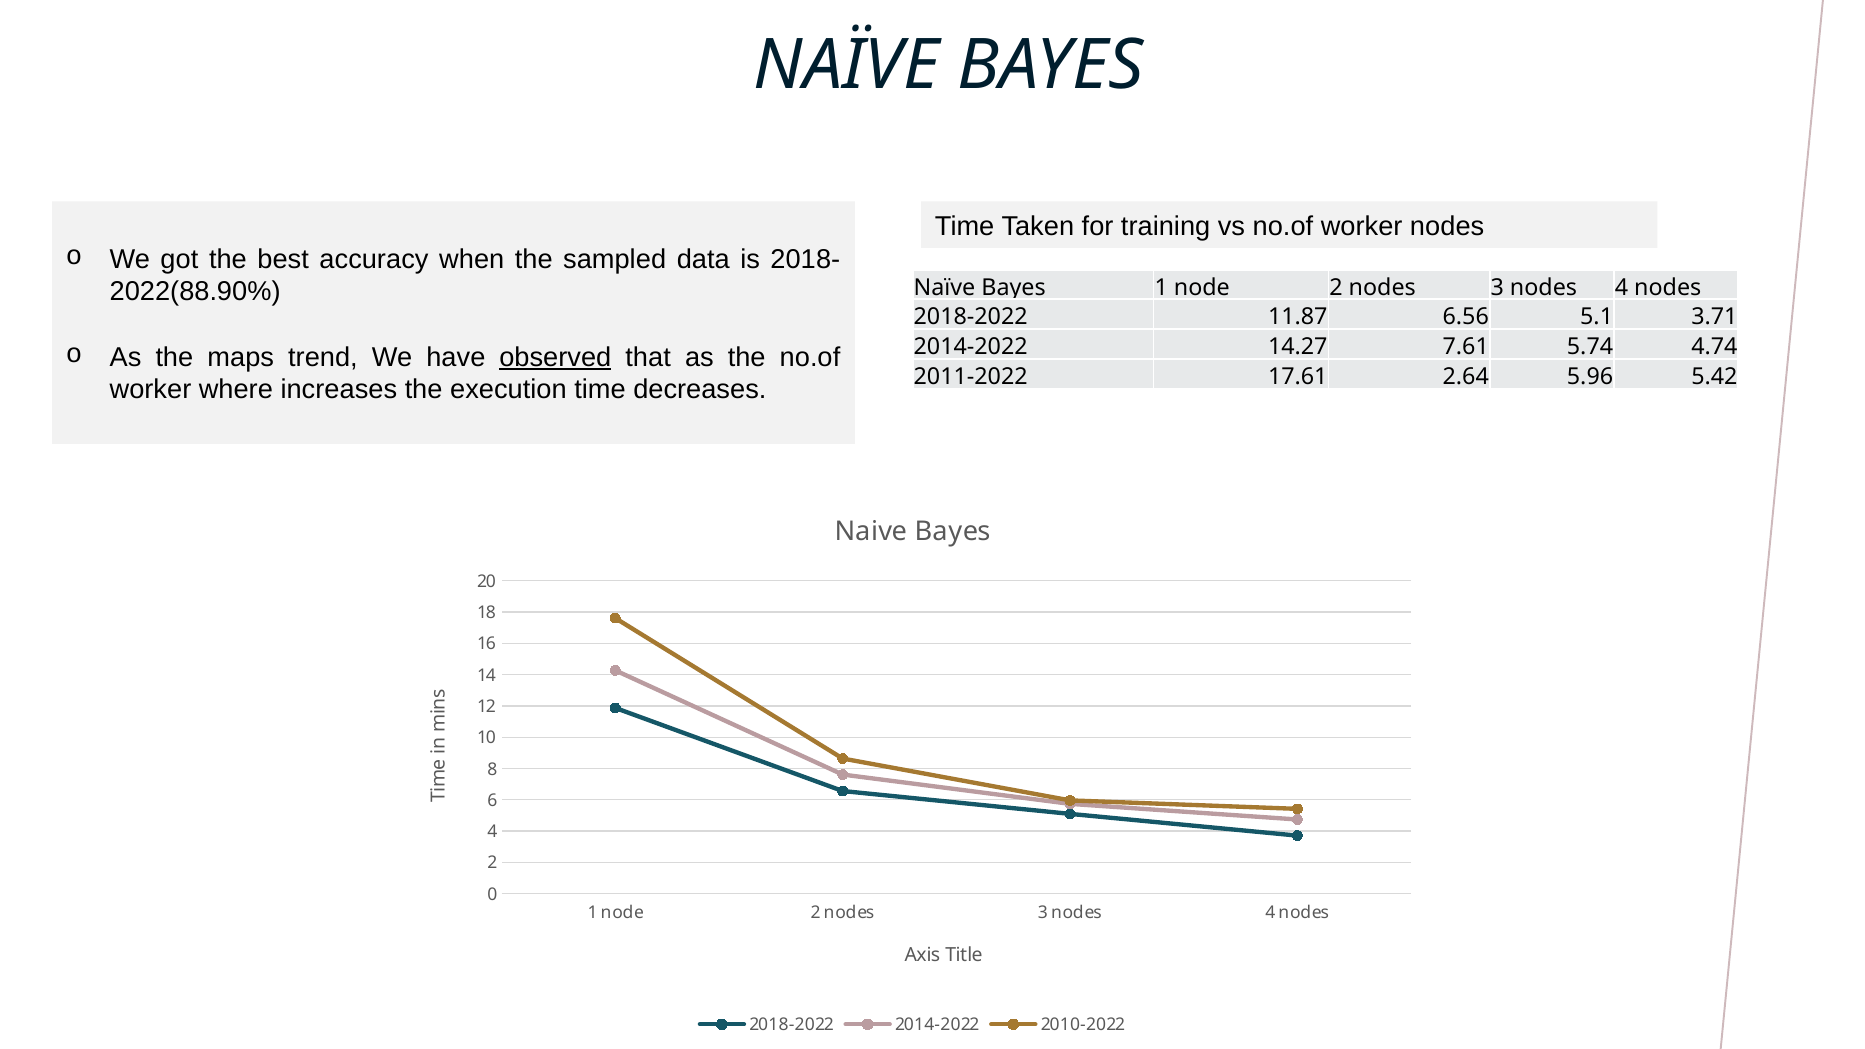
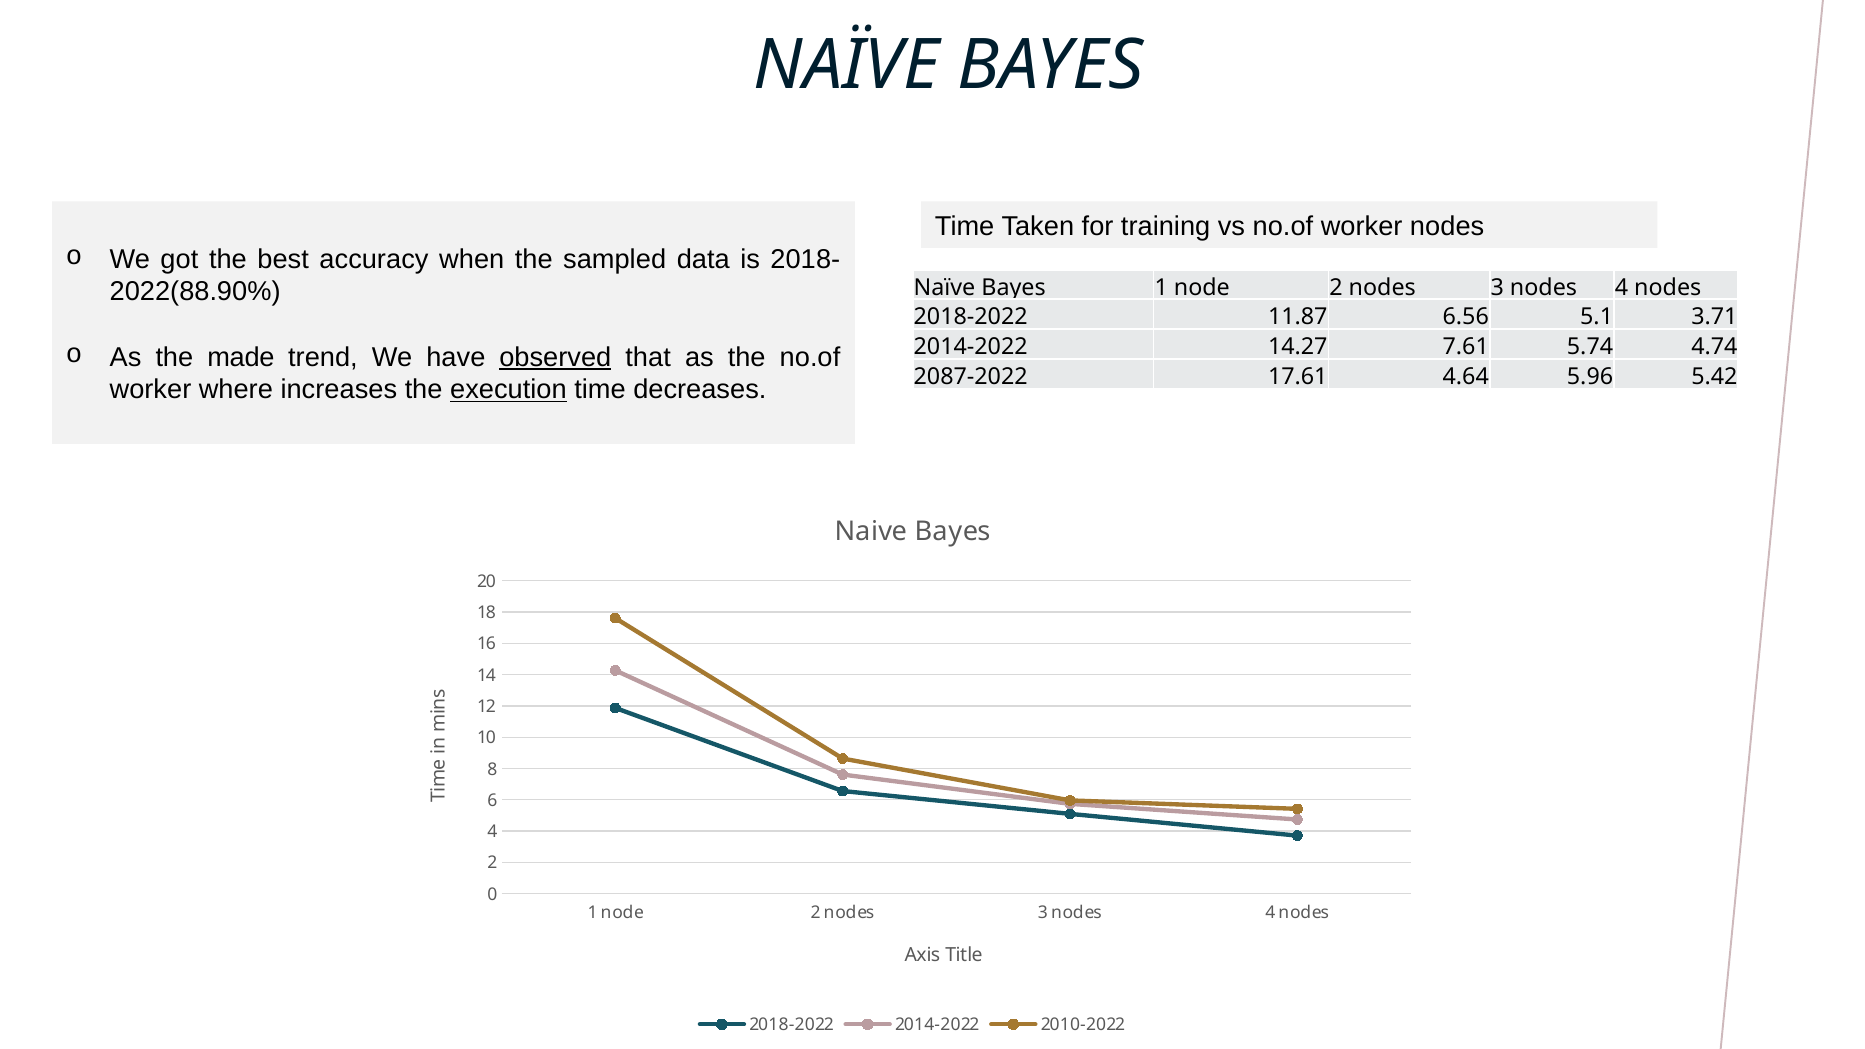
maps: maps -> made (241, 357)
2011-2022: 2011-2022 -> 2087-2022 (971, 377)
2.64: 2.64 -> 4.64 (1466, 377)
execution underline: none -> present (508, 390)
